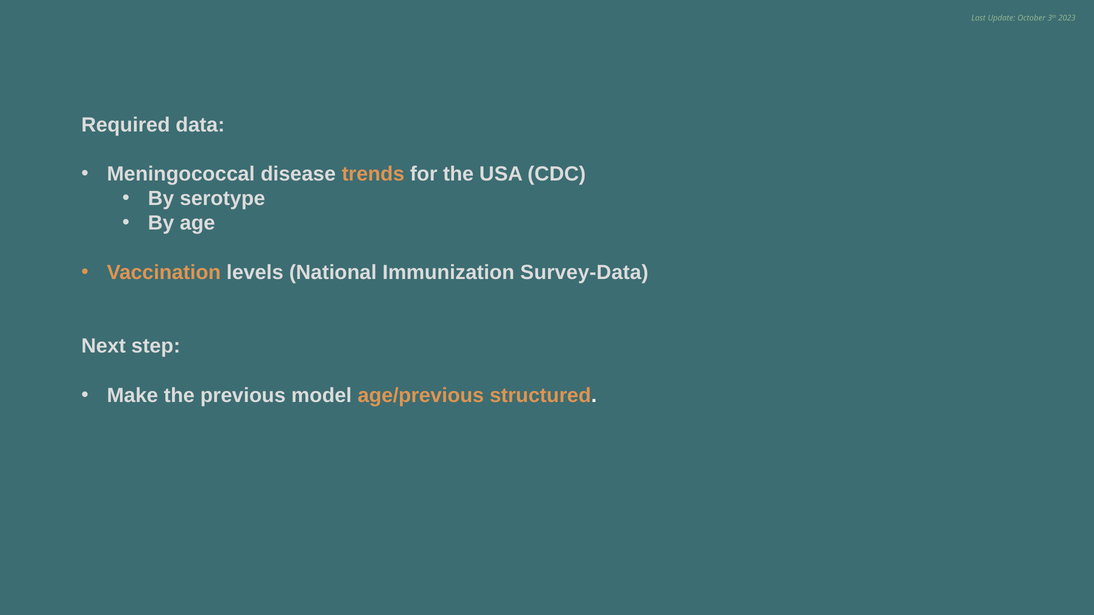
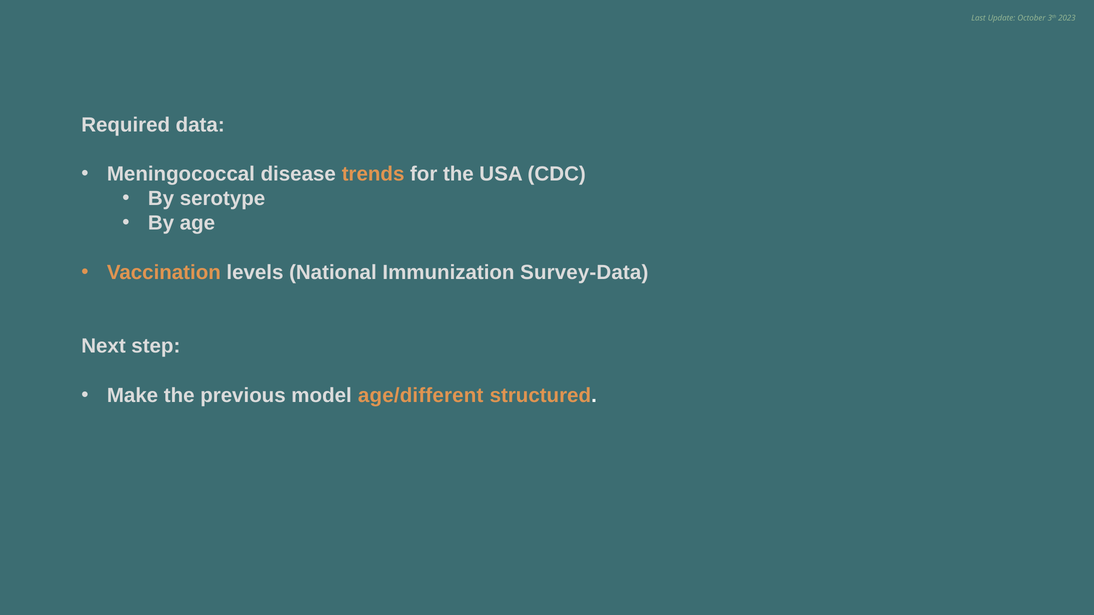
age/previous: age/previous -> age/different (421, 396)
